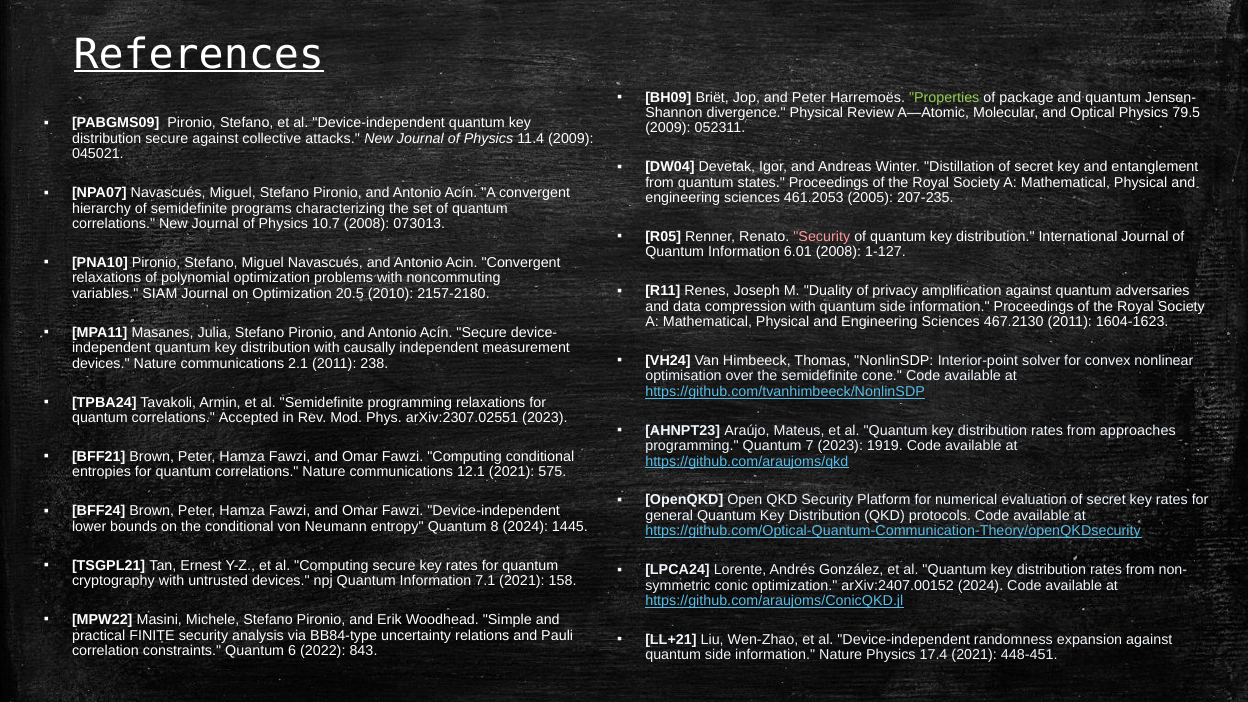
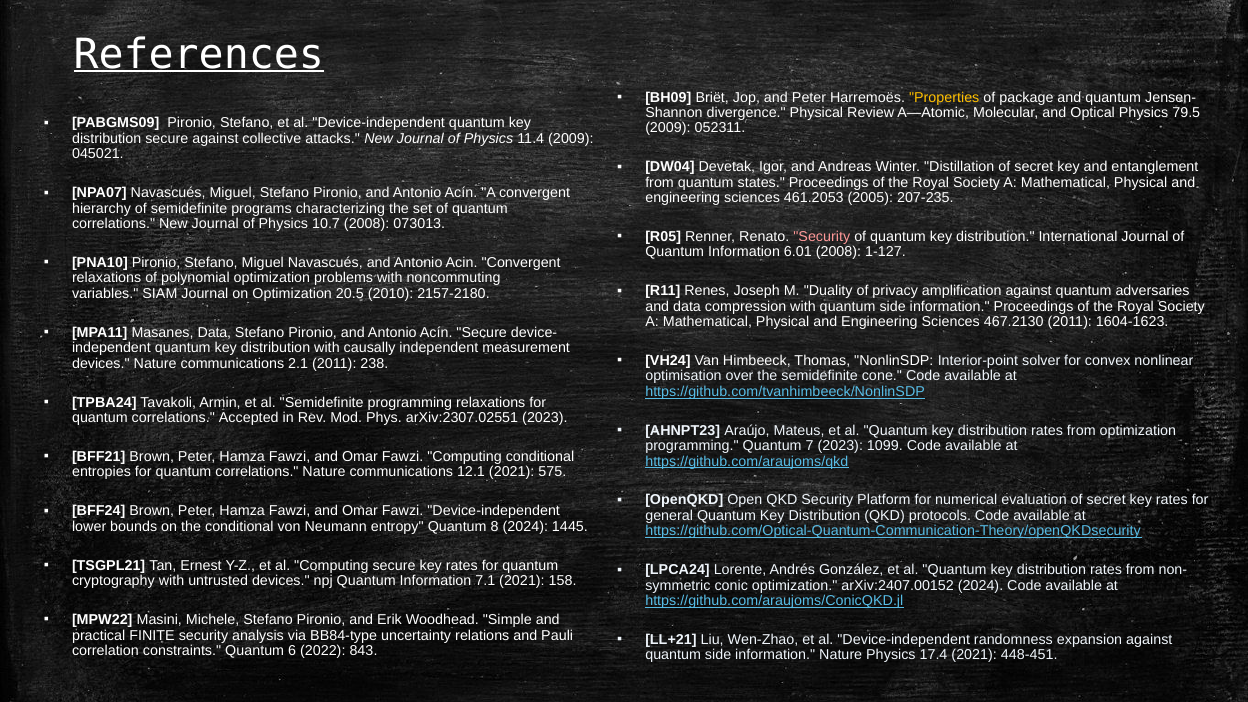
Properties colour: light green -> yellow (944, 97)
Masanes Julia: Julia -> Data (214, 333)
from approaches: approaches -> optimization (1138, 431)
1919: 1919 -> 1099 (885, 446)
